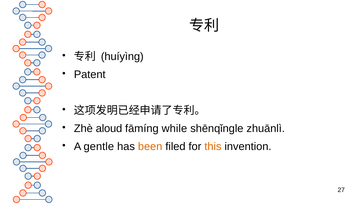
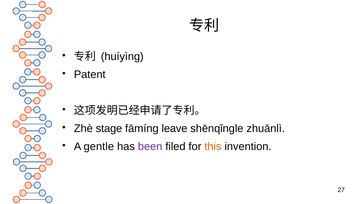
aloud: aloud -> stage (109, 129)
while: while -> leave (175, 129)
been colour: orange -> purple (150, 147)
